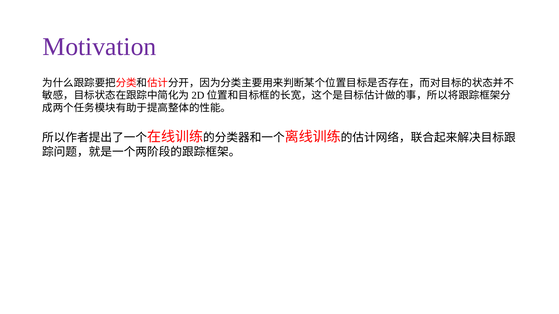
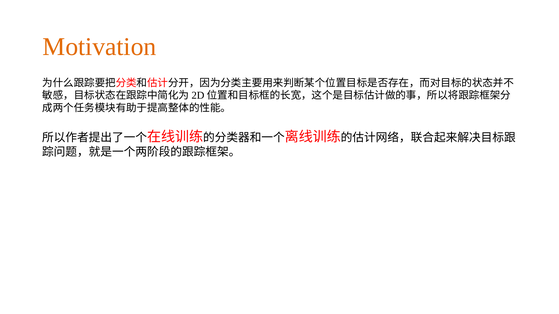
Motivation colour: purple -> orange (99, 47)
